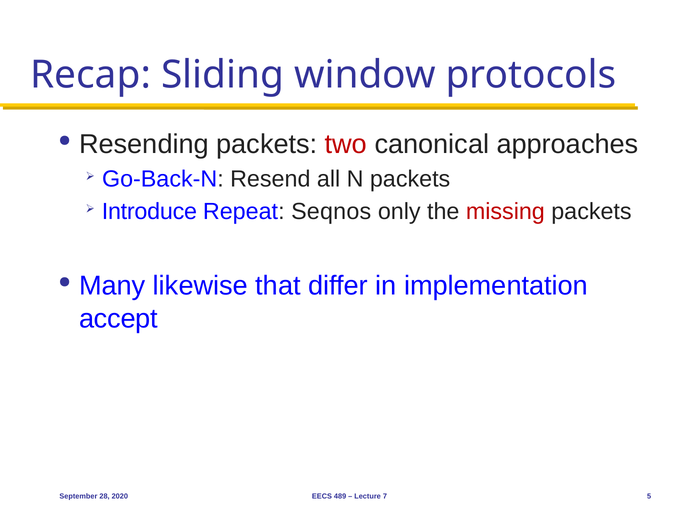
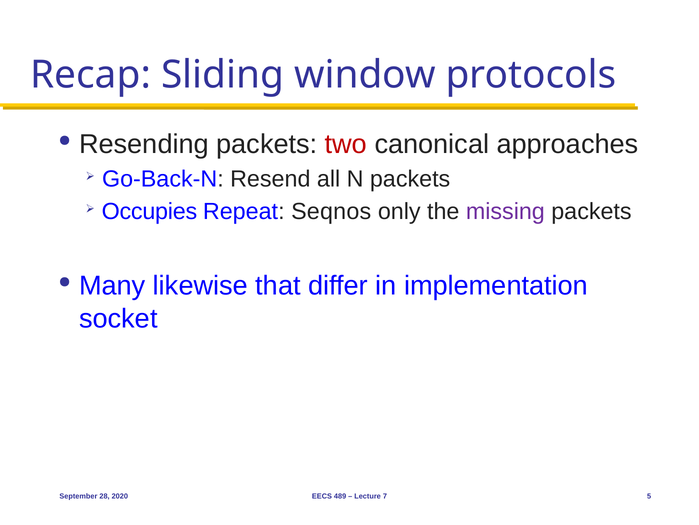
Introduce: Introduce -> Occupies (149, 211)
missing colour: red -> purple (505, 211)
accept: accept -> socket (118, 318)
